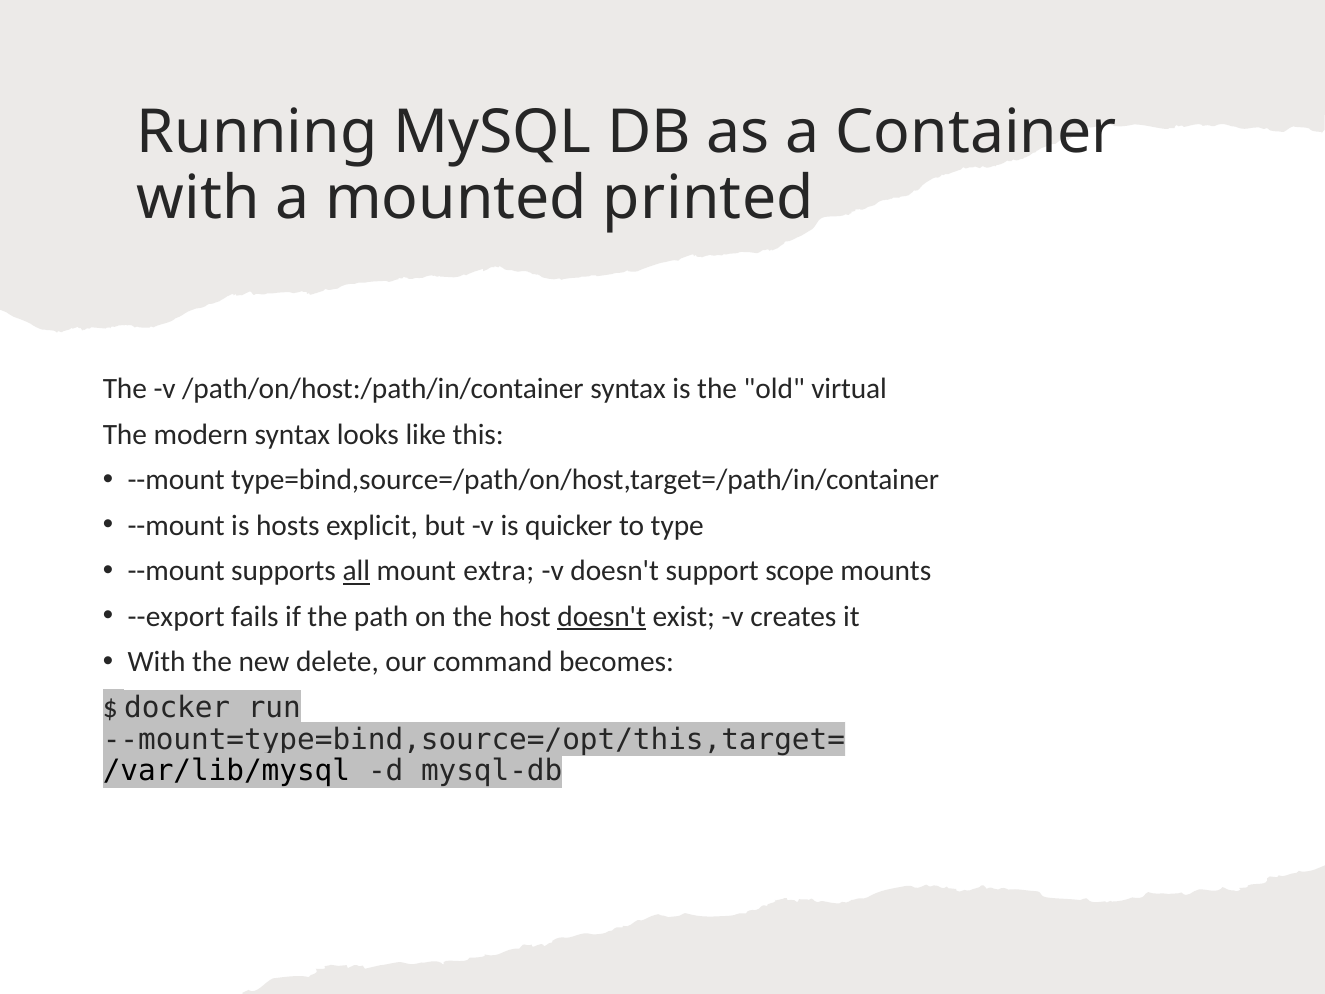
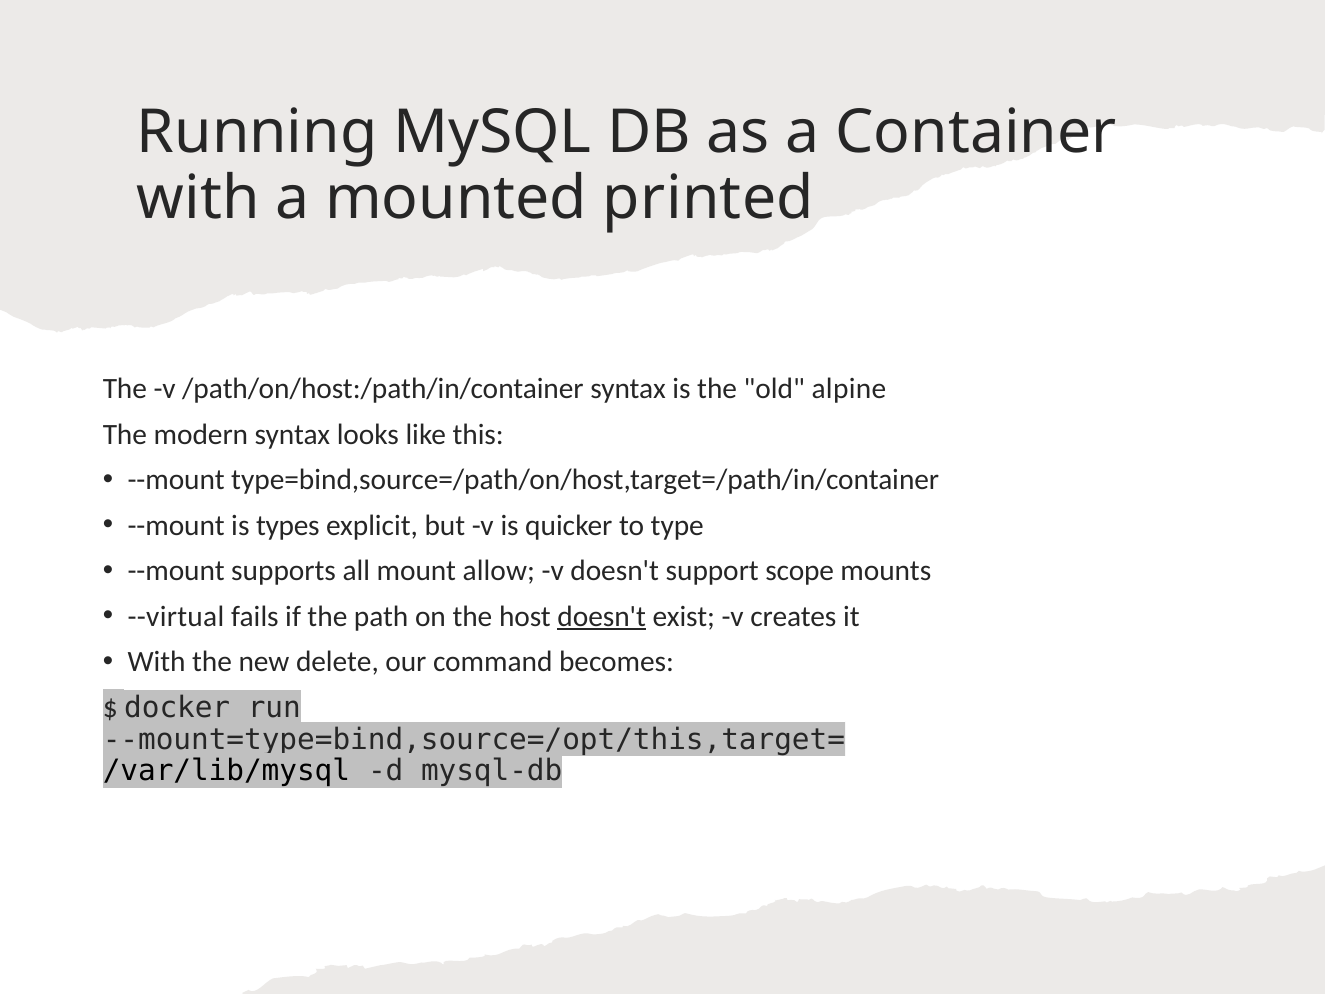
virtual: virtual -> alpine (849, 389)
hosts: hosts -> types (288, 525)
all underline: present -> none (356, 571)
extra: extra -> allow (499, 571)
--export: --export -> --virtual (176, 616)
